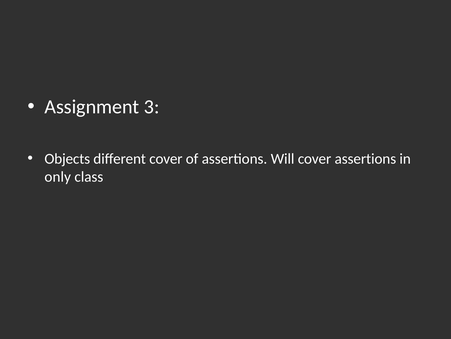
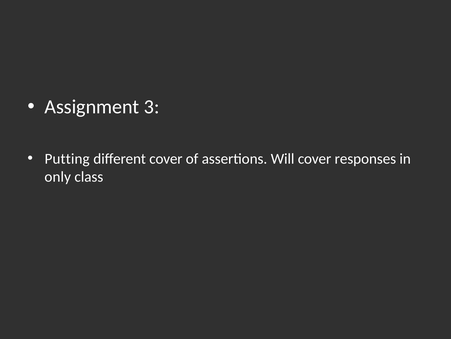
Objects: Objects -> Putting (67, 158)
cover assertions: assertions -> responses (365, 158)
